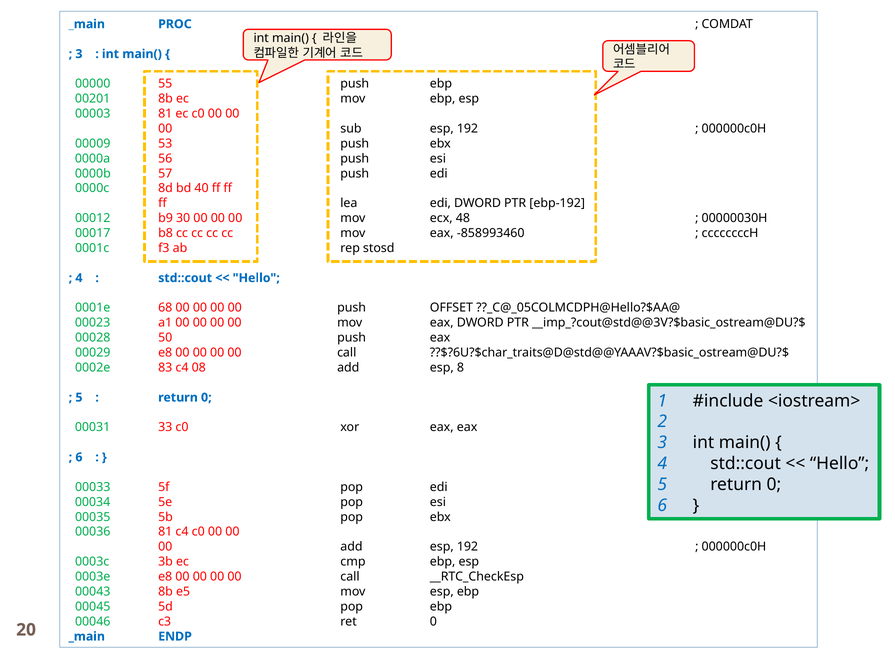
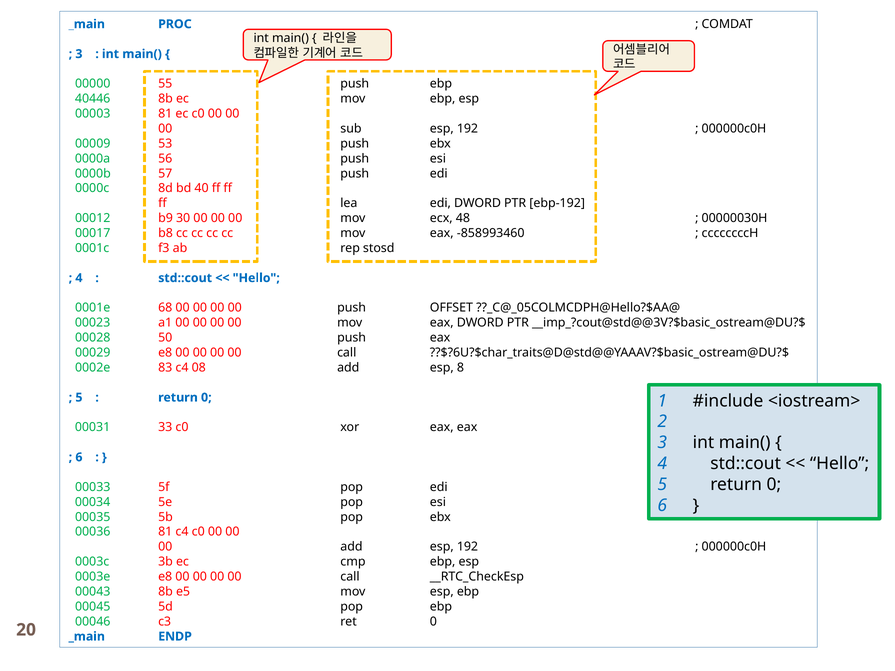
00201: 00201 -> 40446 (93, 99)
